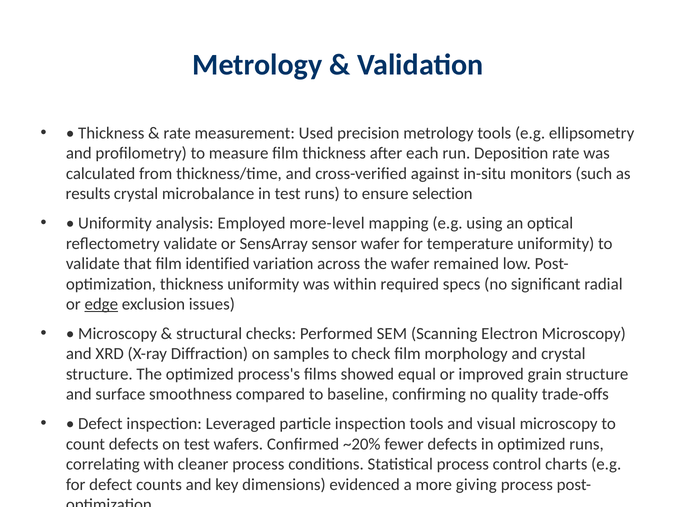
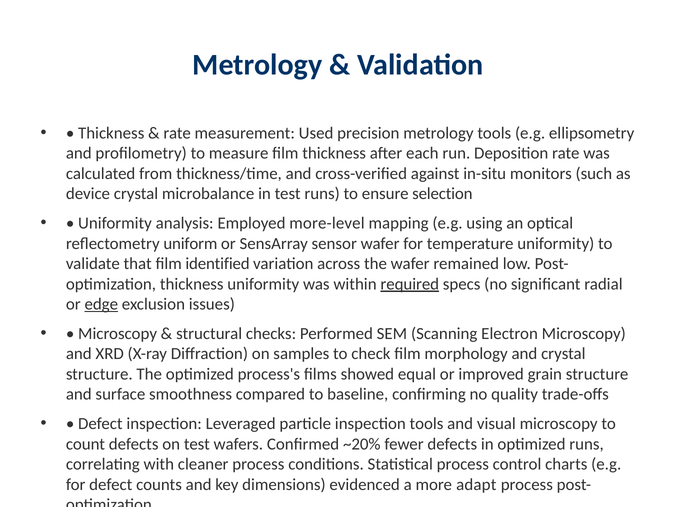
results: results -> device (88, 194)
reflectometry validate: validate -> uniform (190, 243)
required underline: none -> present (410, 284)
more giving: giving -> adapt (476, 485)
